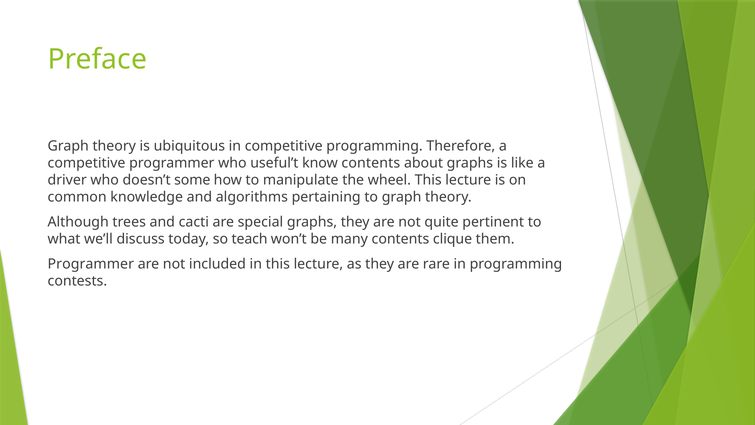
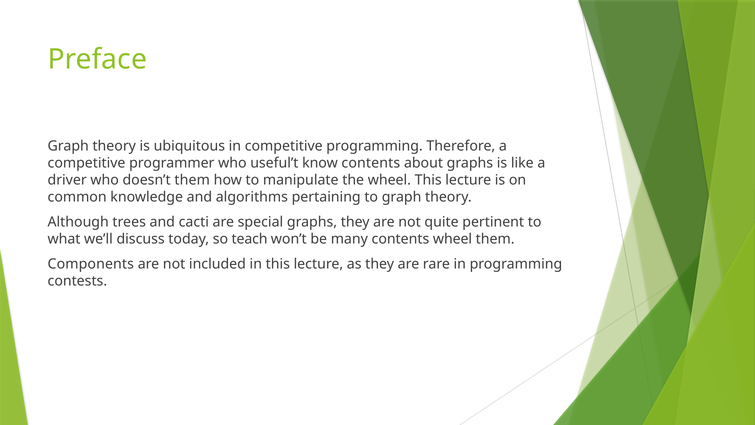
doesn’t some: some -> them (192, 180)
contents clique: clique -> wheel (453, 239)
Programmer: Programmer -> Components (91, 264)
